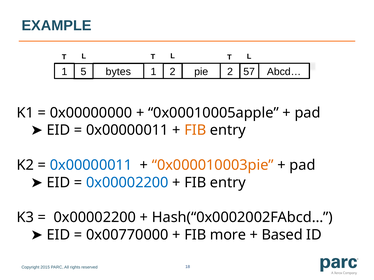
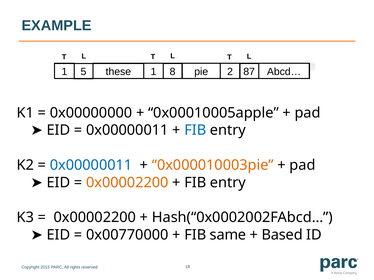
57: 57 -> 87 (249, 72)
bytes: bytes -> these (118, 72)
1 2: 2 -> 8 (173, 72)
FIB colour: orange -> blue (195, 130)
0x00002200 colour: blue -> orange (127, 183)
more: more -> same (228, 235)
